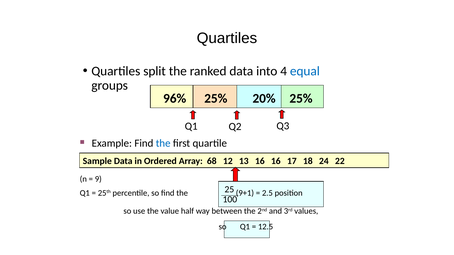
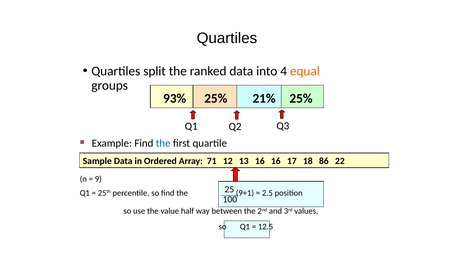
equal colour: blue -> orange (305, 71)
96%: 96% -> 93% (175, 98)
20%: 20% -> 21% (264, 98)
68: 68 -> 71 (212, 161)
24: 24 -> 86 (324, 161)
